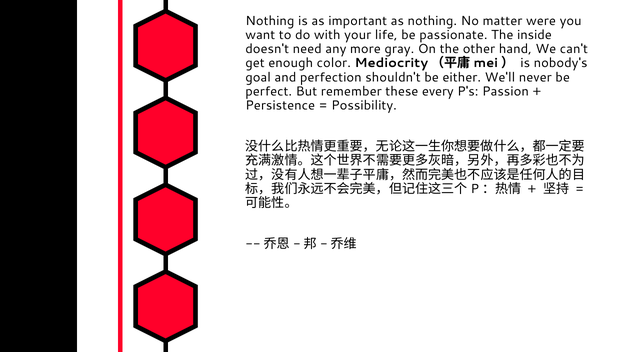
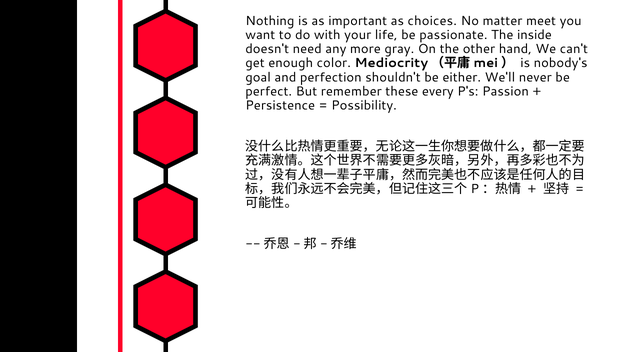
as nothing: nothing -> choices (432, 21)
were: were -> meet (541, 21)
